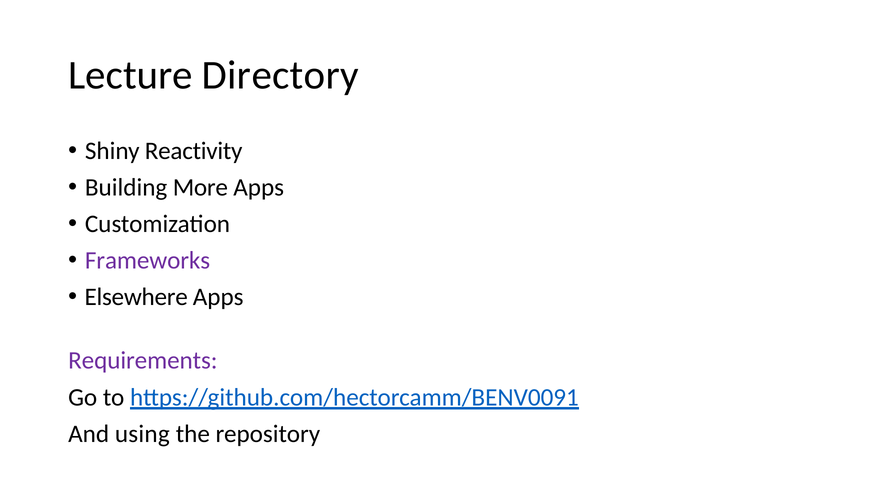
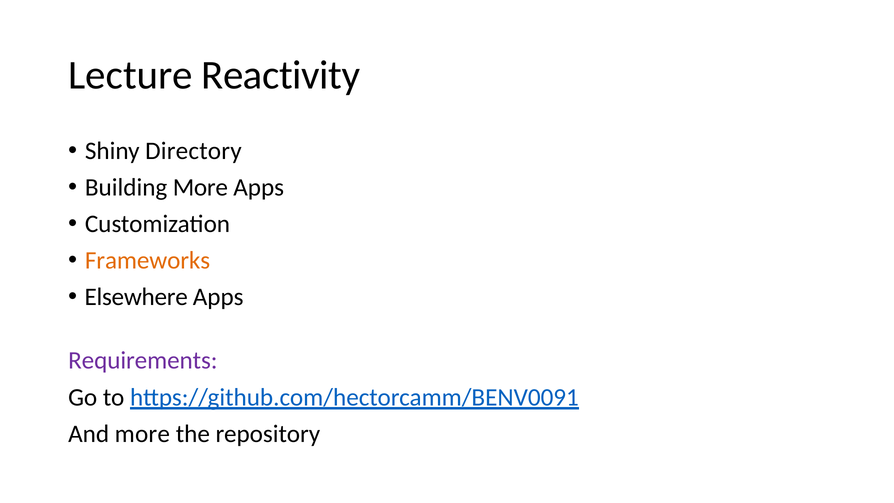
Directory: Directory -> Reactivity (281, 75)
Reactivity: Reactivity -> Directory (193, 151)
Frameworks colour: purple -> orange (148, 260)
And using: using -> more (142, 434)
